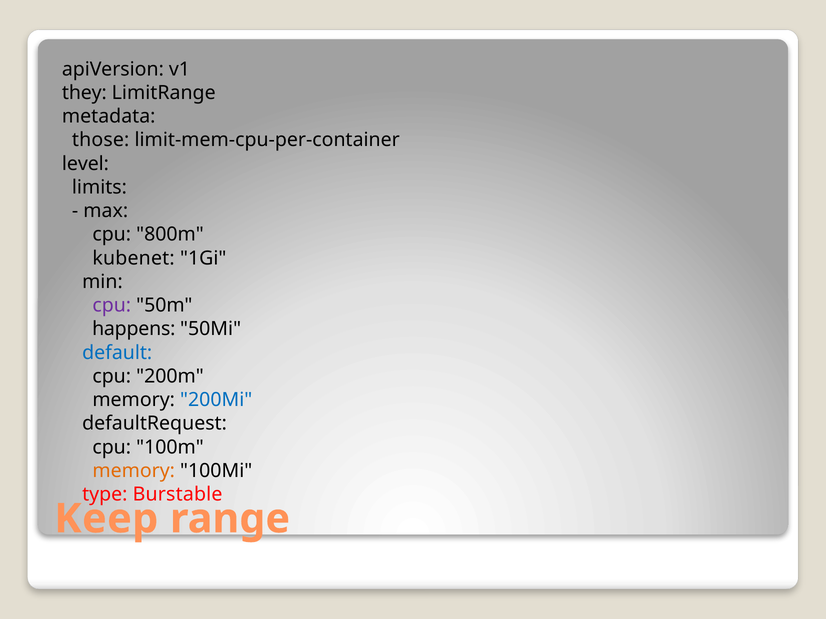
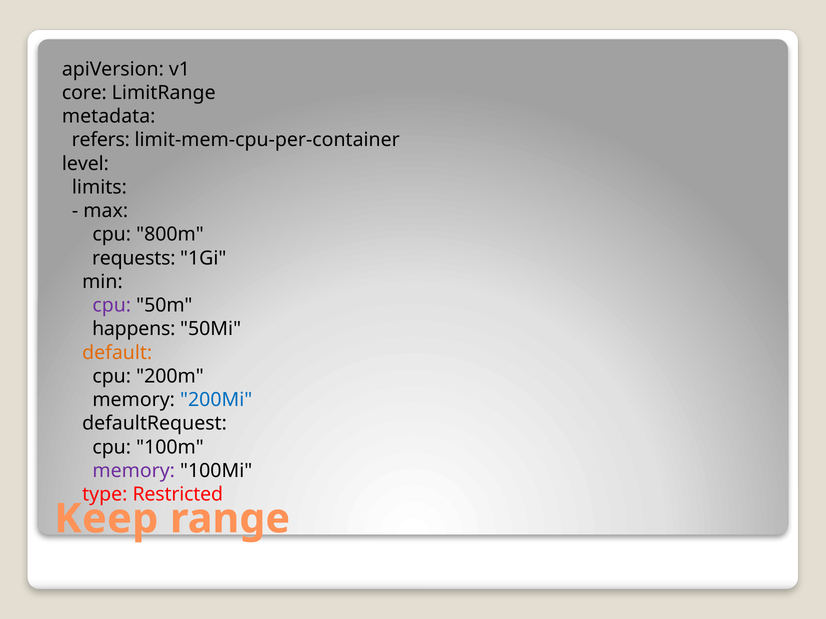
they: they -> core (84, 93)
those: those -> refers (101, 140)
kubenet: kubenet -> requests (134, 258)
default colour: blue -> orange (117, 353)
memory colour: orange -> purple (134, 471)
Burstable: Burstable -> Restricted (178, 495)
